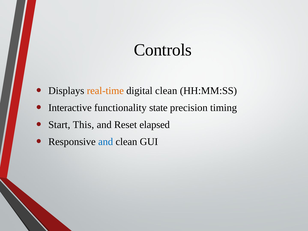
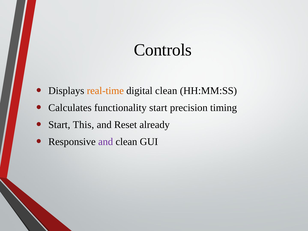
Interactive: Interactive -> Calculates (70, 108)
functionality state: state -> start (158, 108)
elapsed: elapsed -> already (155, 125)
and colour: blue -> purple (106, 142)
